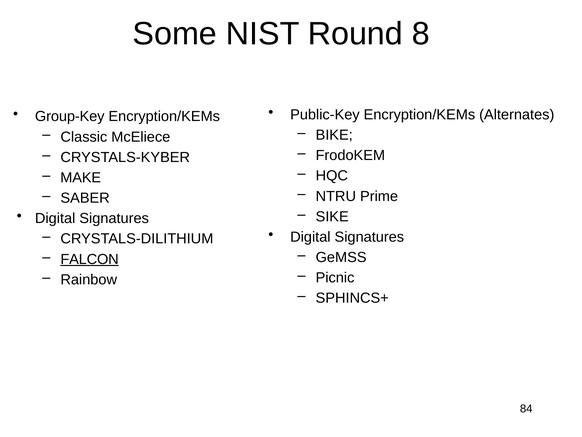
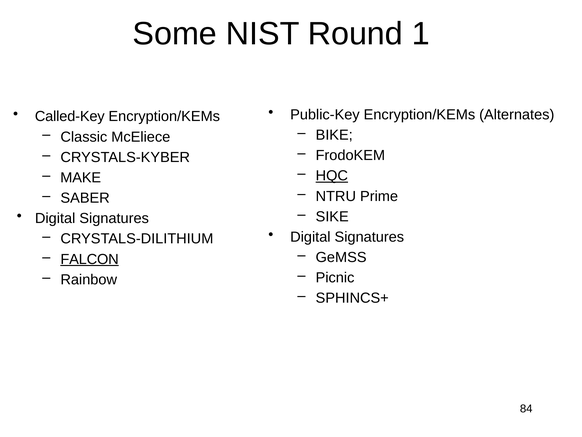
8: 8 -> 1 (421, 34)
Group-Key: Group-Key -> Called-Key (70, 116)
HQC underline: none -> present (332, 176)
